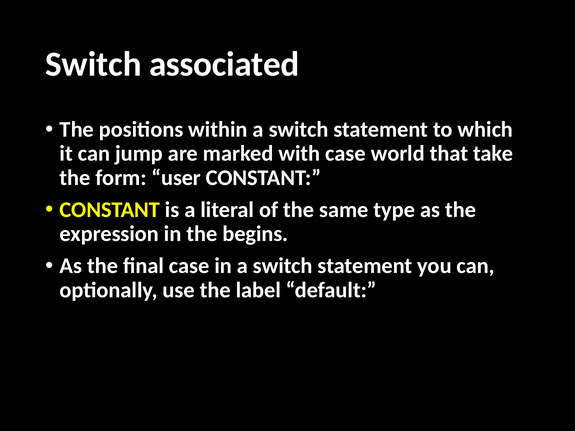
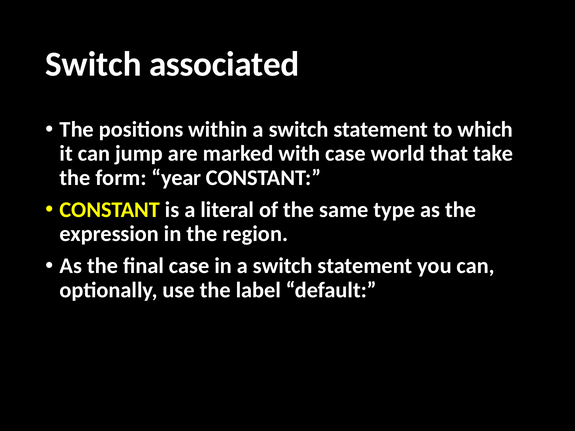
user: user -> year (176, 178)
begins: begins -> region (255, 234)
